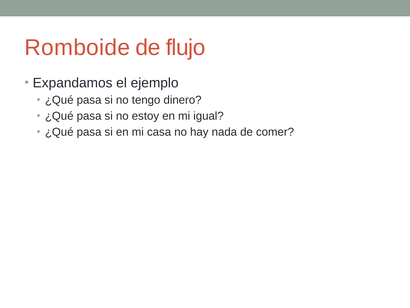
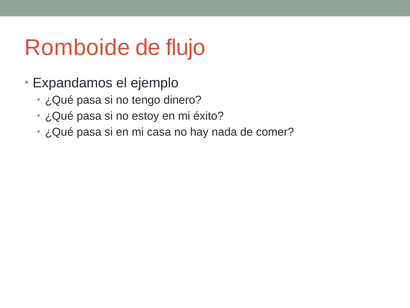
igual: igual -> éxito (209, 116)
